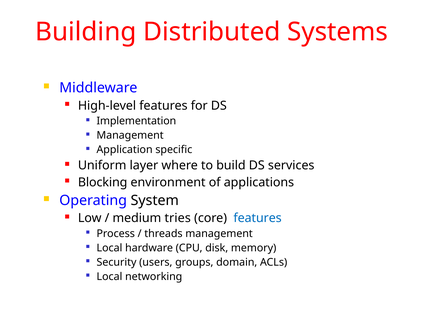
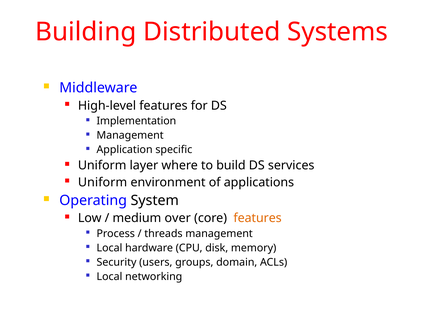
Blocking: Blocking -> Uniform (103, 182)
tries: tries -> over (178, 218)
features colour: blue -> orange (258, 218)
